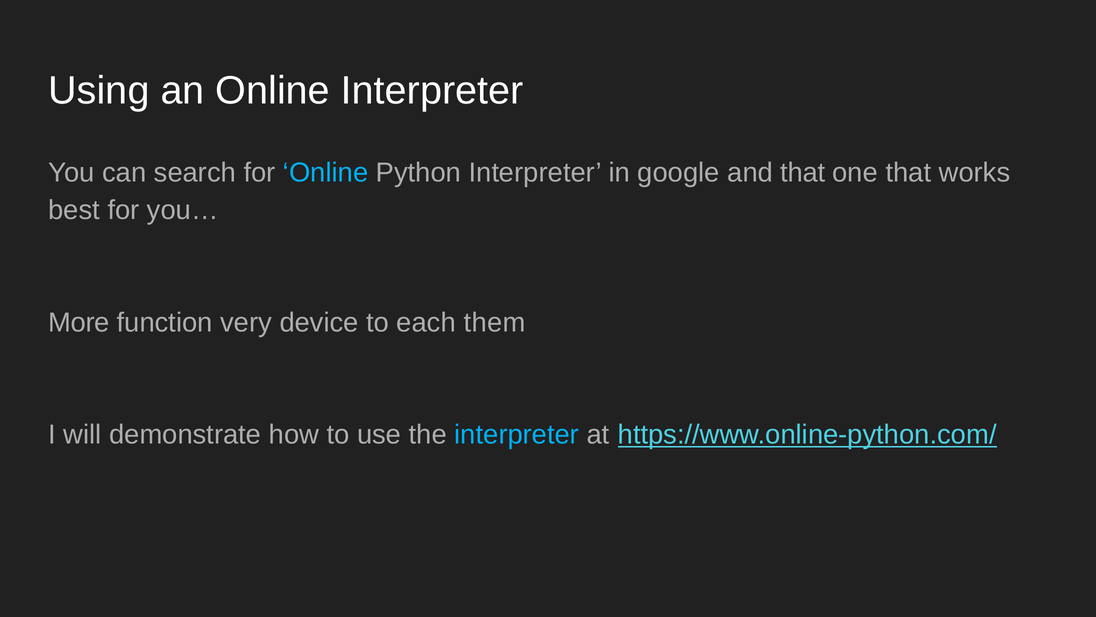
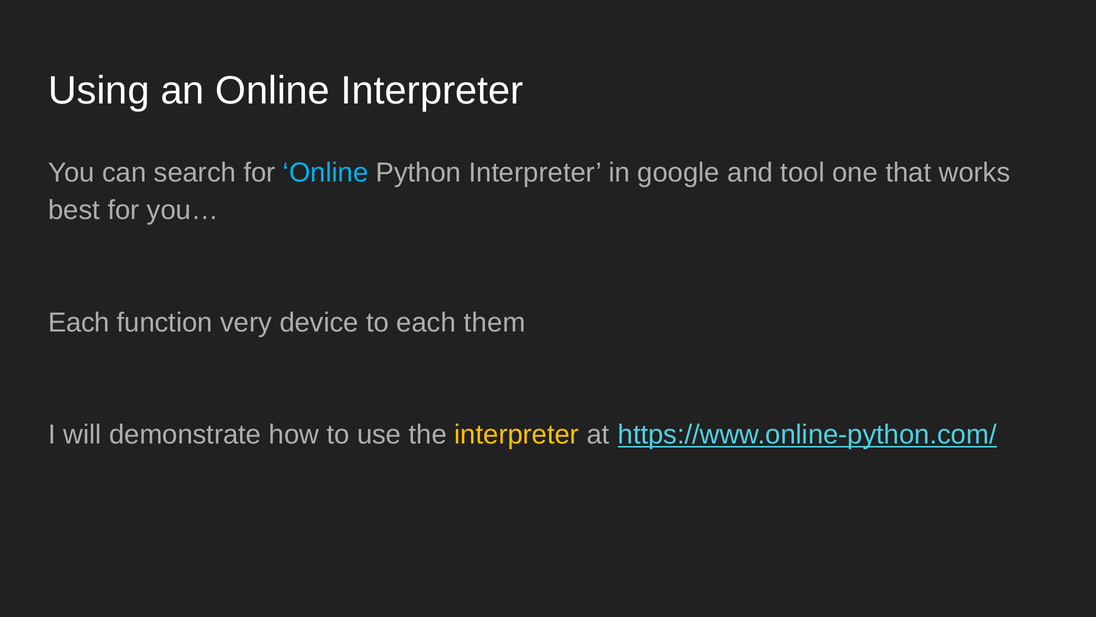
and that: that -> tool (803, 172)
More: More -> Each (79, 322)
interpreter colour: light blue -> yellow (517, 434)
